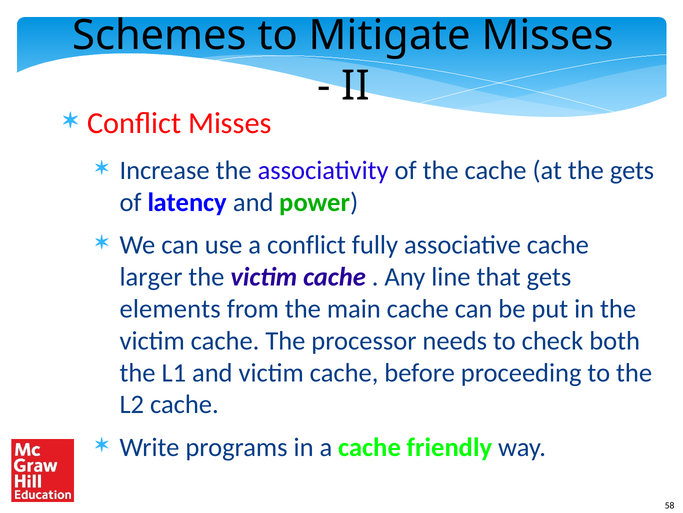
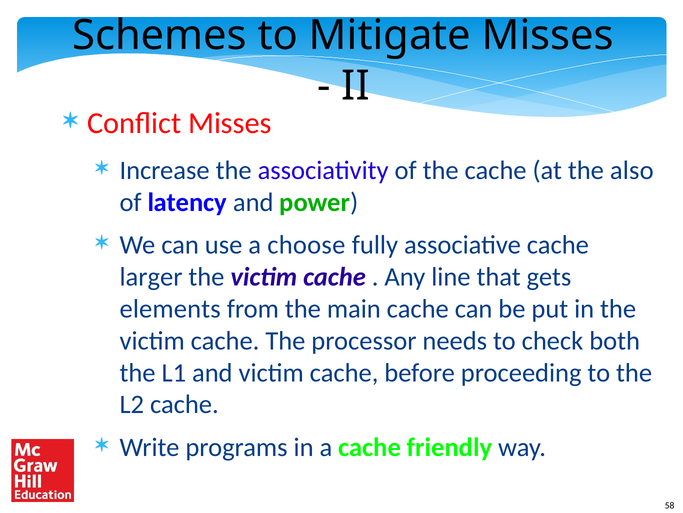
the gets: gets -> also (632, 170)
a conflict: conflict -> choose (306, 245)
